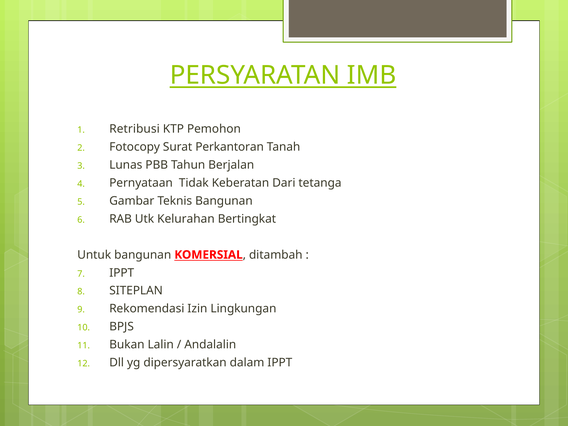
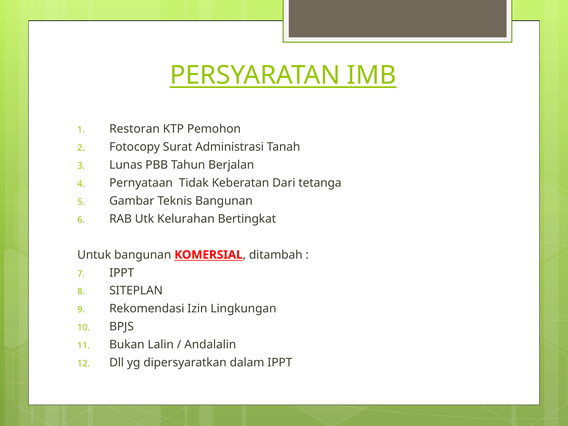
Retribusi: Retribusi -> Restoran (135, 129)
Perkantoran: Perkantoran -> Administrasi (230, 147)
